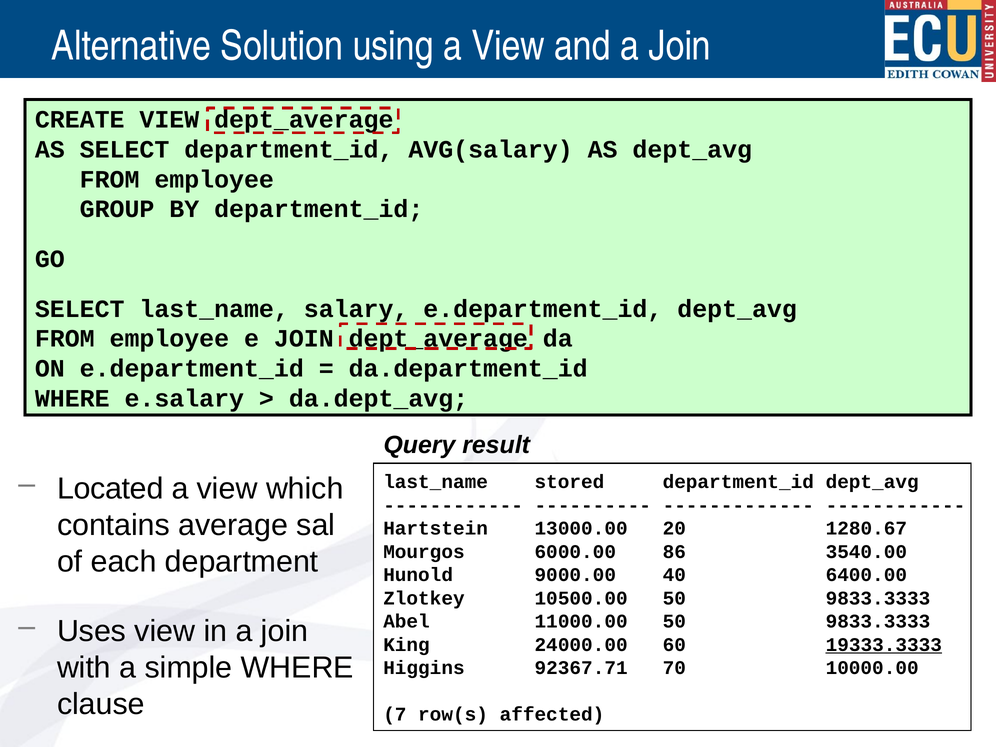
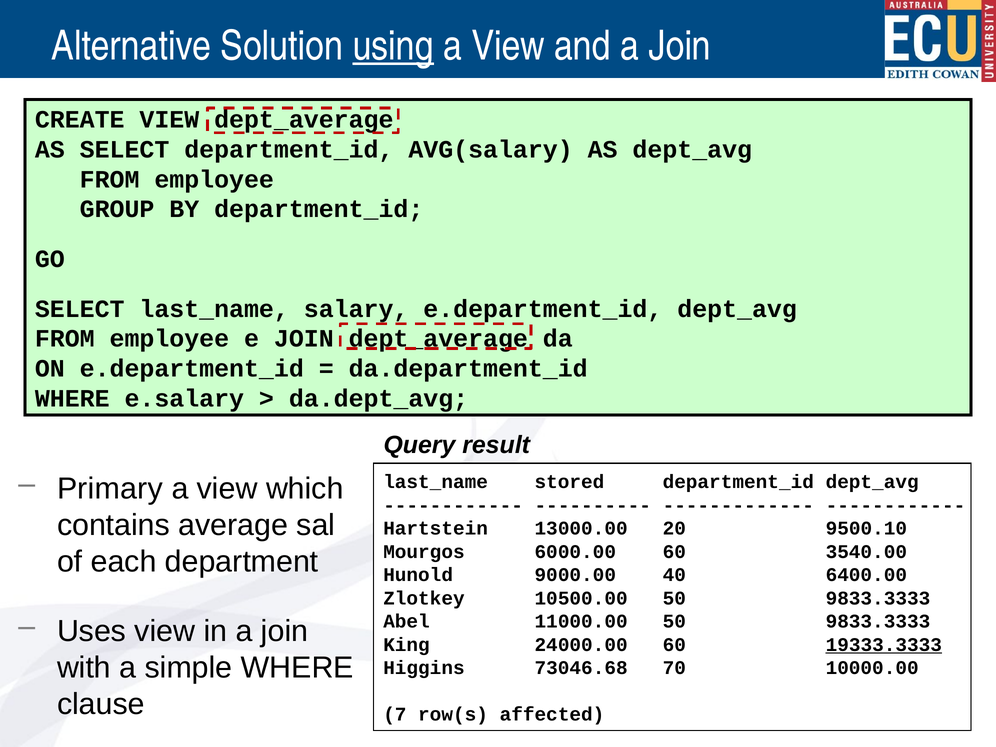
using underline: none -> present (393, 46)
Located: Located -> Primary (110, 489)
1280.67: 1280.67 -> 9500.10 (866, 528)
6000.00 86: 86 -> 60 (674, 552)
92367.71: 92367.71 -> 73046.68 (581, 668)
